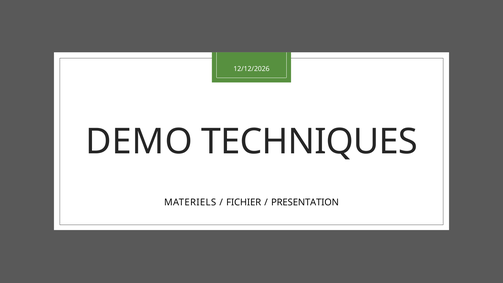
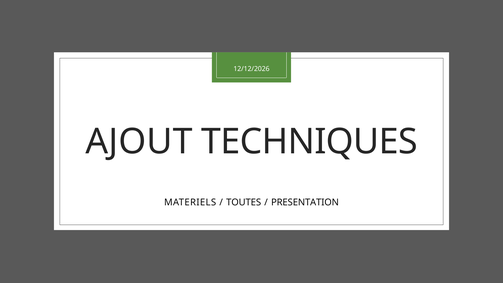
DEMO: DEMO -> AJOUT (139, 142)
FICHIER: FICHIER -> TOUTES (244, 203)
